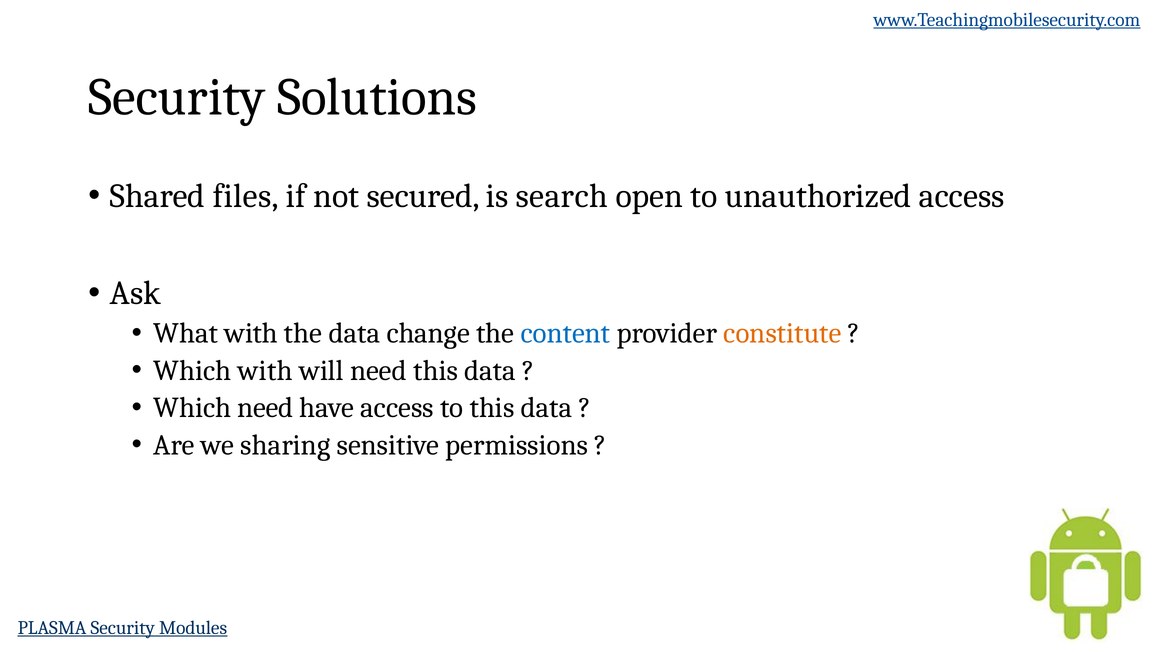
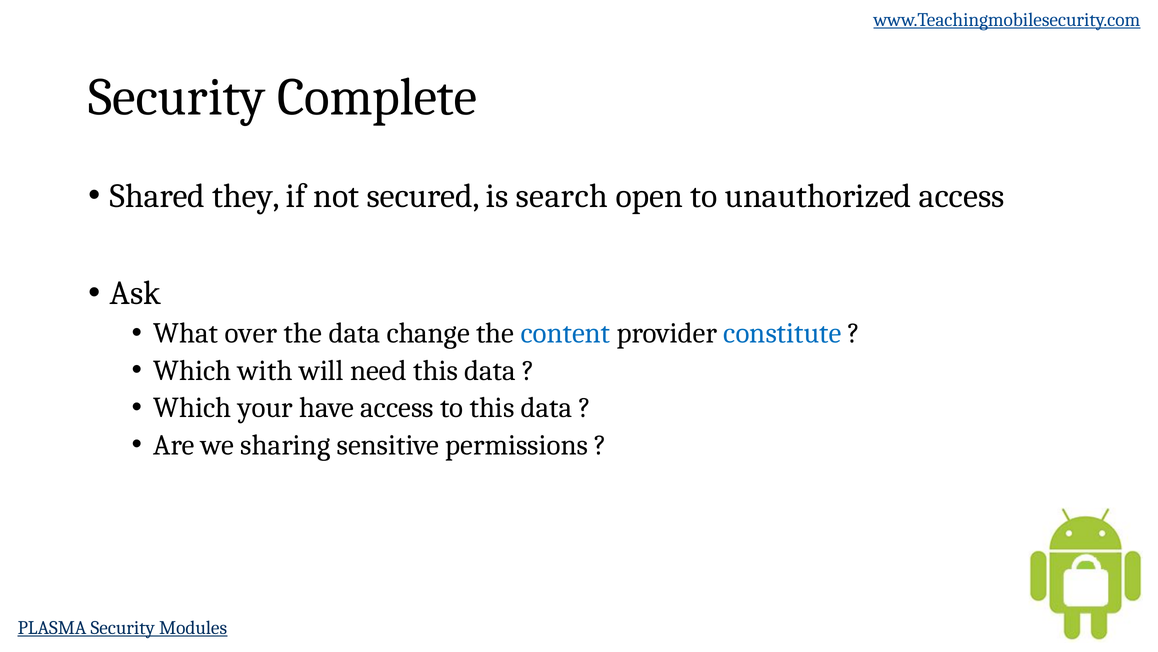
Solutions: Solutions -> Complete (377, 97)
files: files -> they (246, 196)
What with: with -> over (251, 333)
constitute colour: orange -> blue (782, 333)
Which need: need -> your (265, 407)
